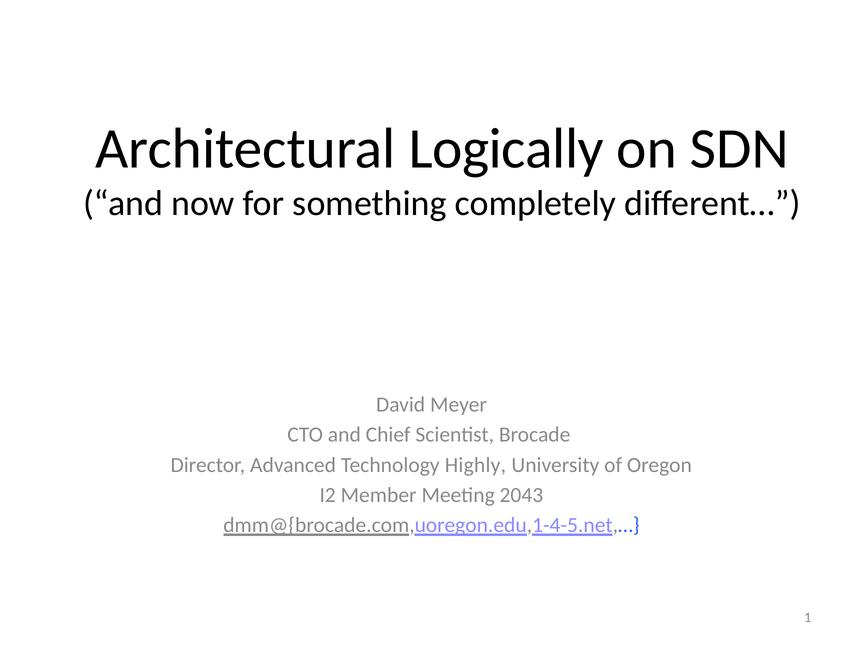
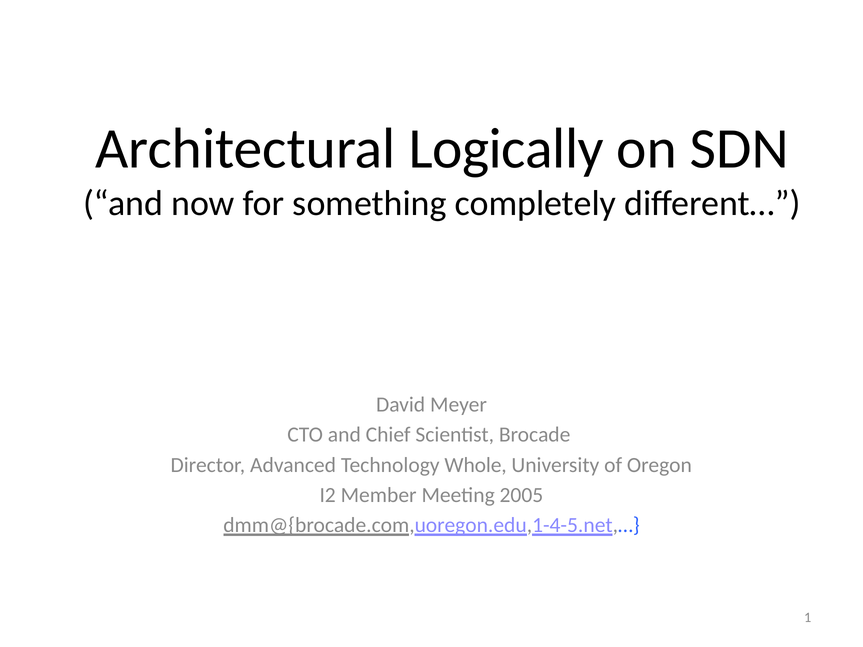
Highly: Highly -> Whole (476, 465)
2043: 2043 -> 2005 (521, 495)
